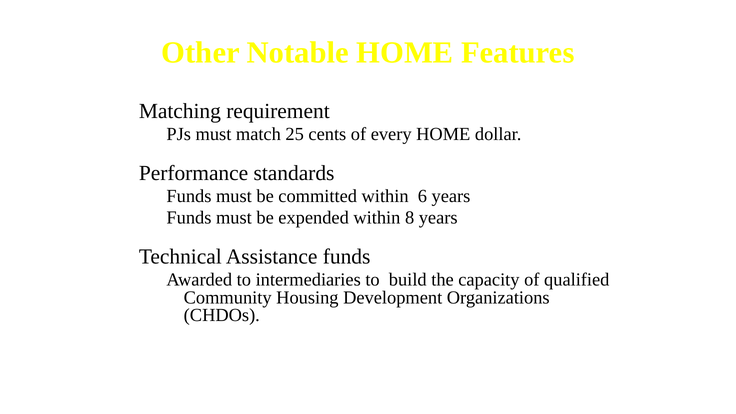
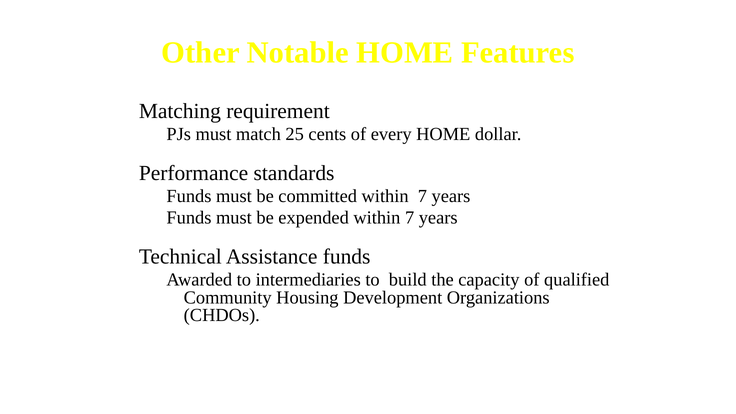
committed within 6: 6 -> 7 (422, 196)
expended within 8: 8 -> 7 (410, 218)
